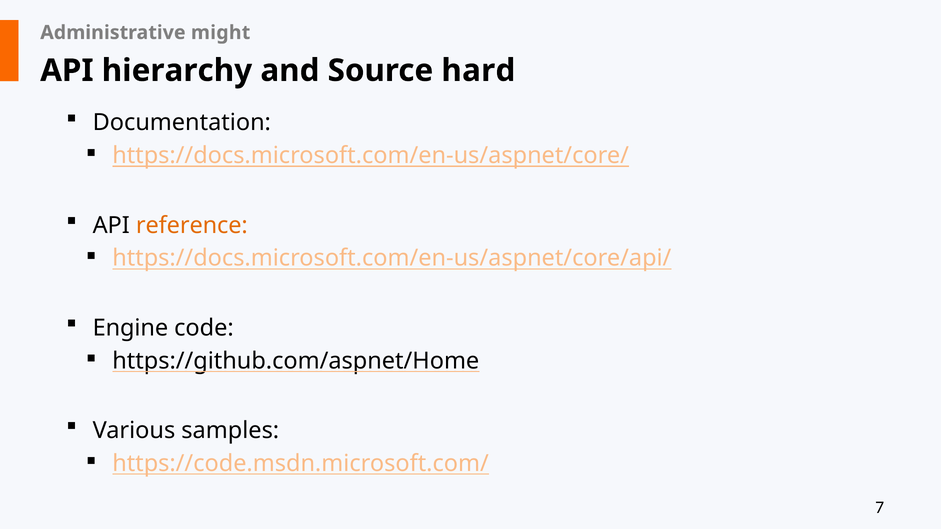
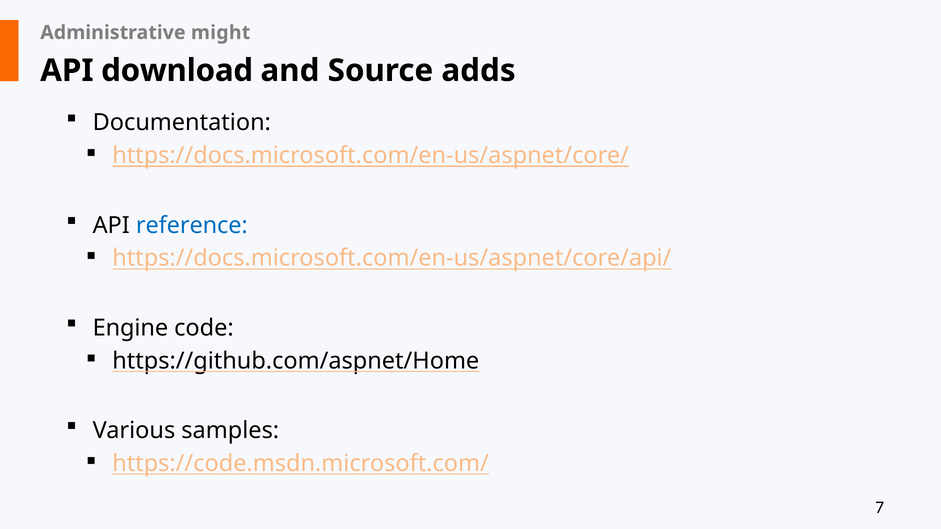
hierarchy: hierarchy -> download (177, 71)
hard: hard -> adds (478, 71)
reference colour: orange -> blue (192, 225)
